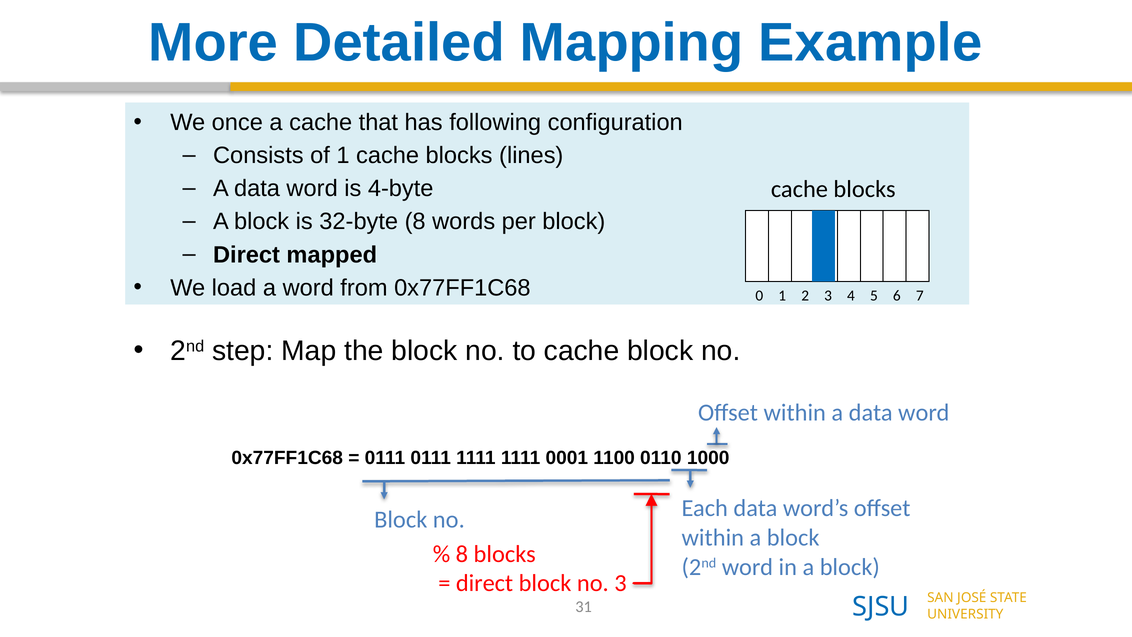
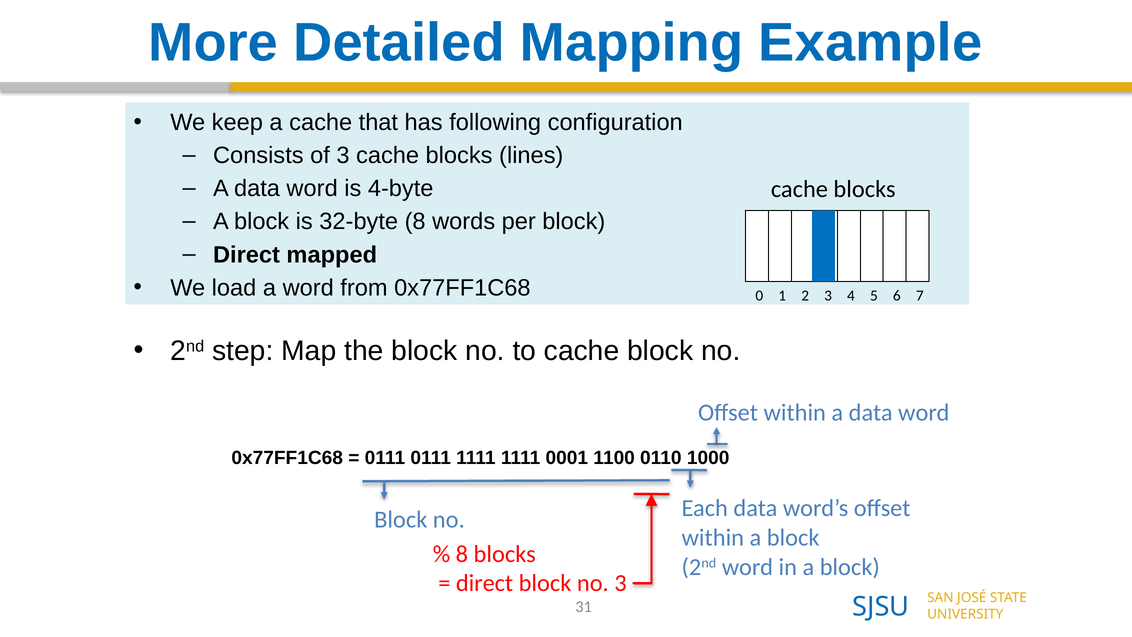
once: once -> keep (237, 123)
of 1: 1 -> 3 (343, 156)
